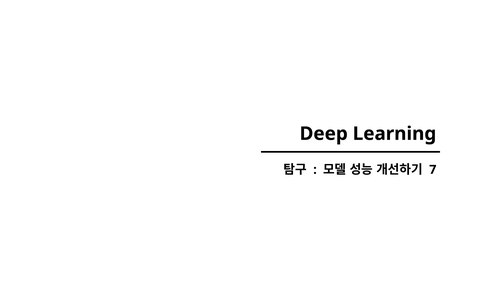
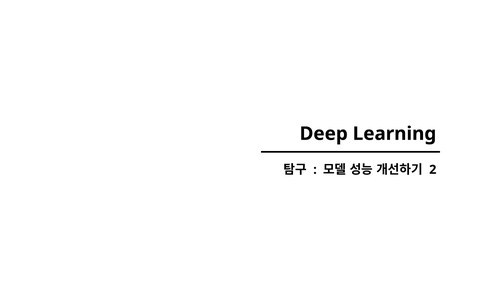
7: 7 -> 2 (433, 170)
